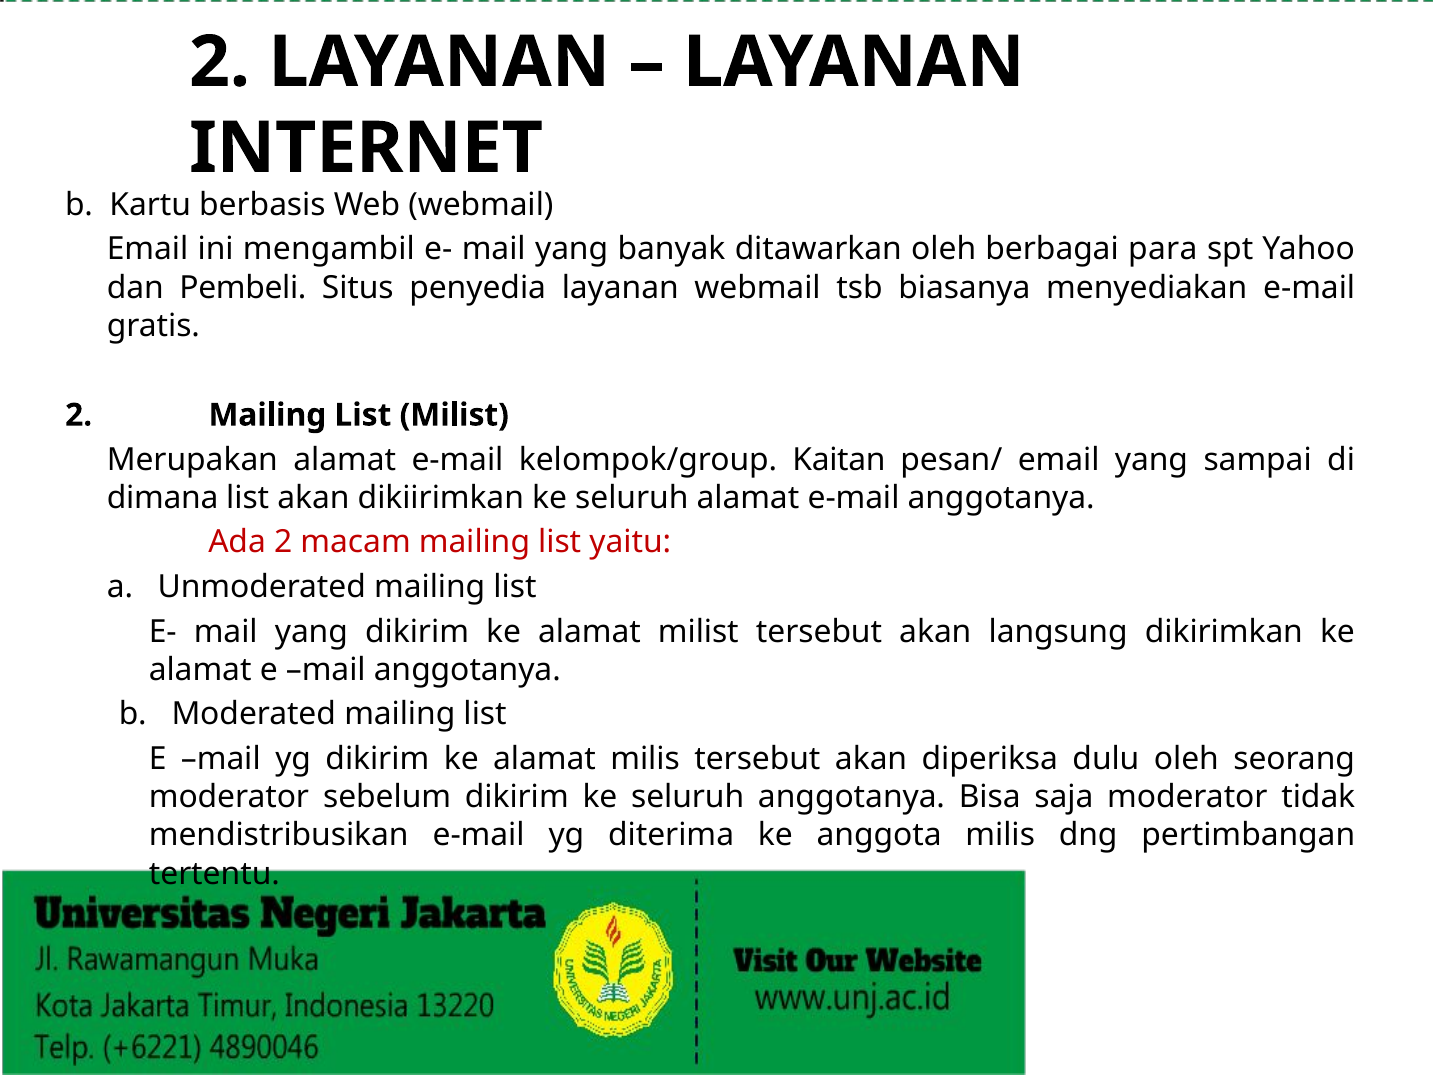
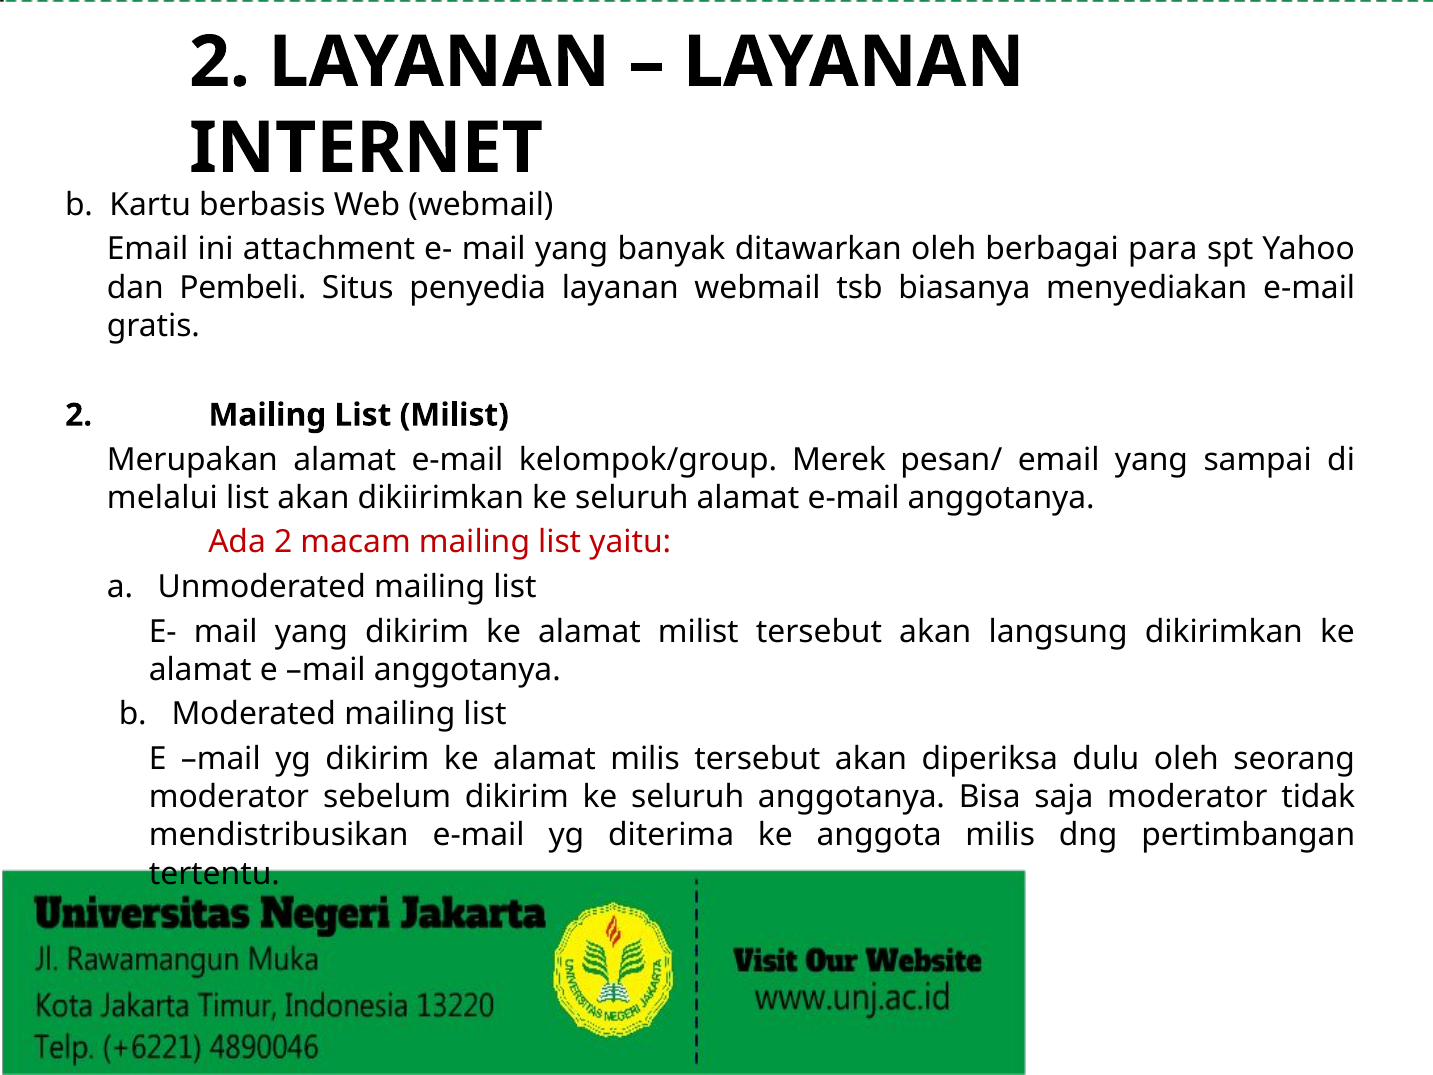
mengambil: mengambil -> attachment (329, 249)
Kaitan: Kaitan -> Merek (839, 460)
dimana: dimana -> melalui (162, 498)
